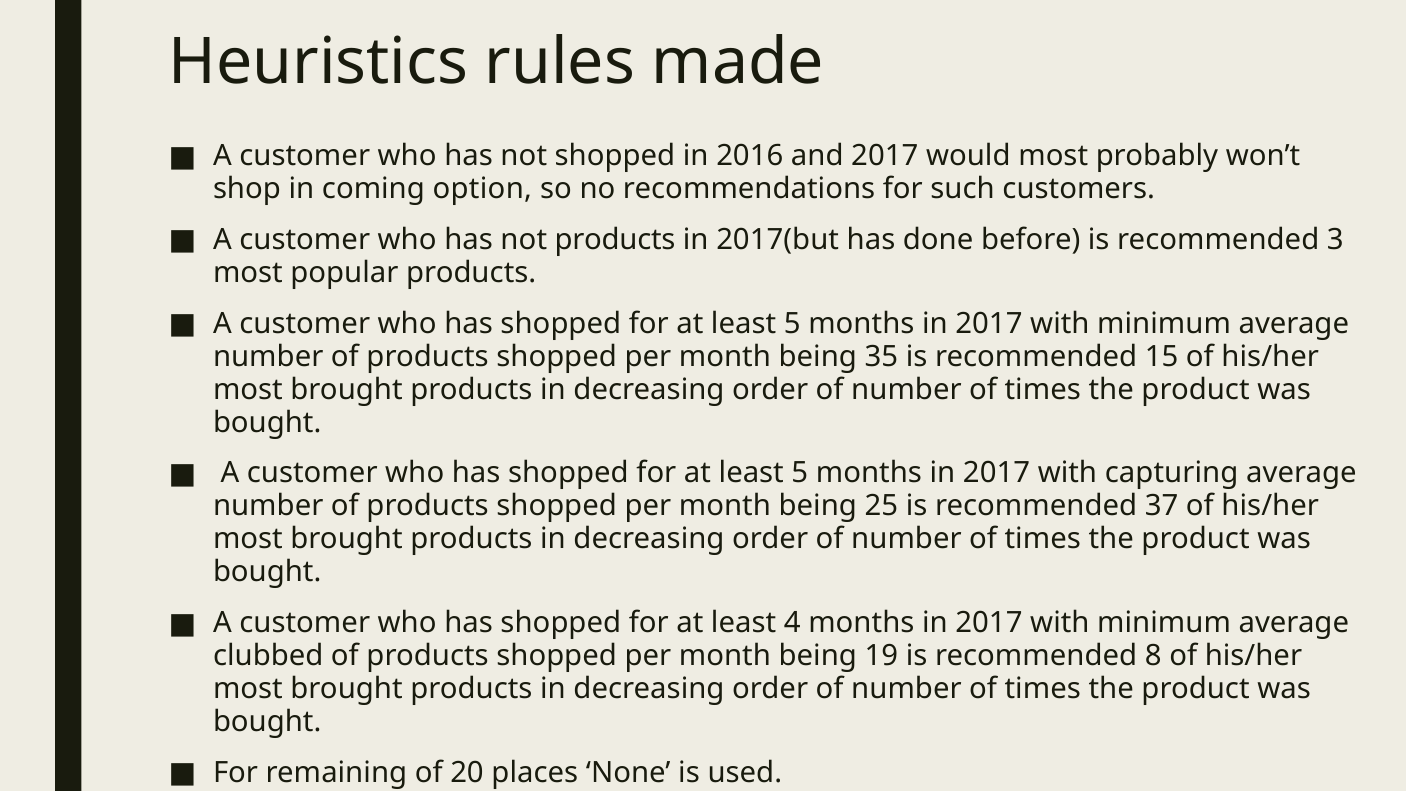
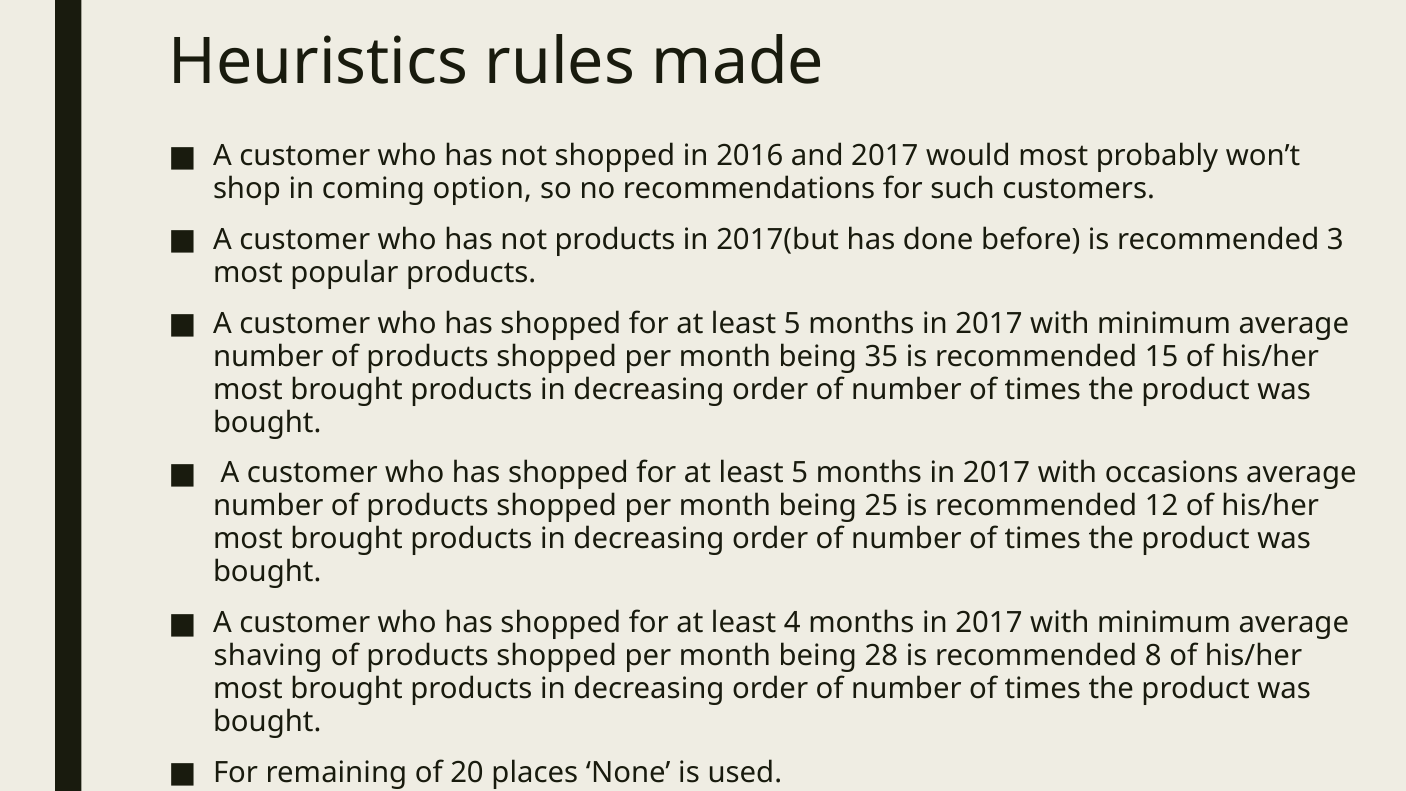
capturing: capturing -> occasions (1172, 473)
37: 37 -> 12 (1162, 506)
clubbed: clubbed -> shaving (268, 656)
19: 19 -> 28 (881, 656)
